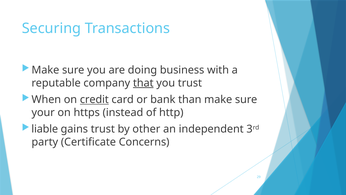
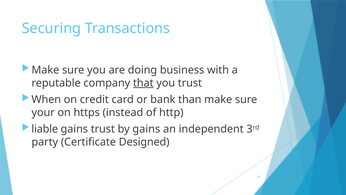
credit underline: present -> none (94, 99)
by other: other -> gains (146, 129)
Concerns: Concerns -> Designed (144, 142)
